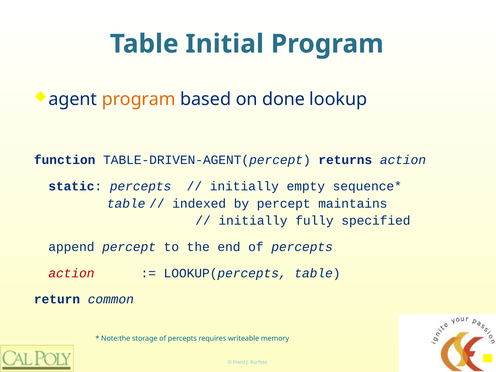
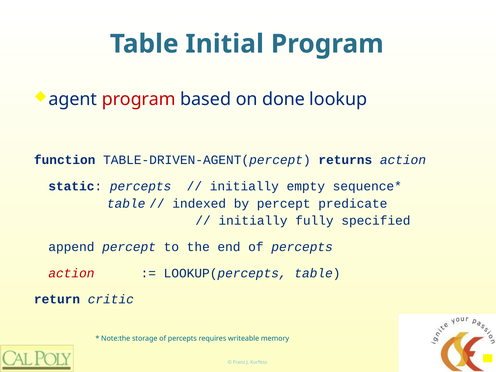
program colour: orange -> red (139, 99)
maintains: maintains -> predicate (353, 203)
common: common -> critic (111, 299)
